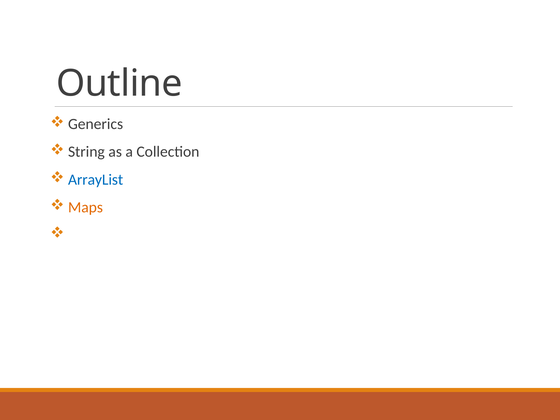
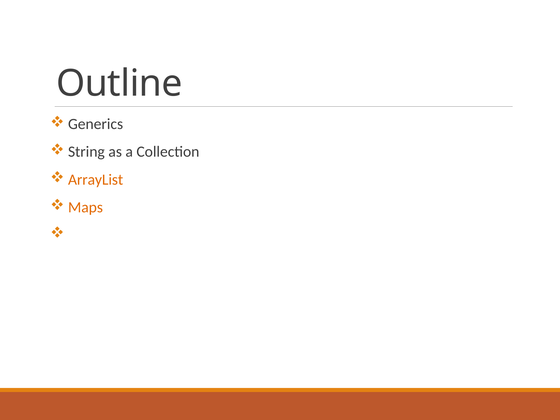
ArrayList colour: blue -> orange (96, 180)
